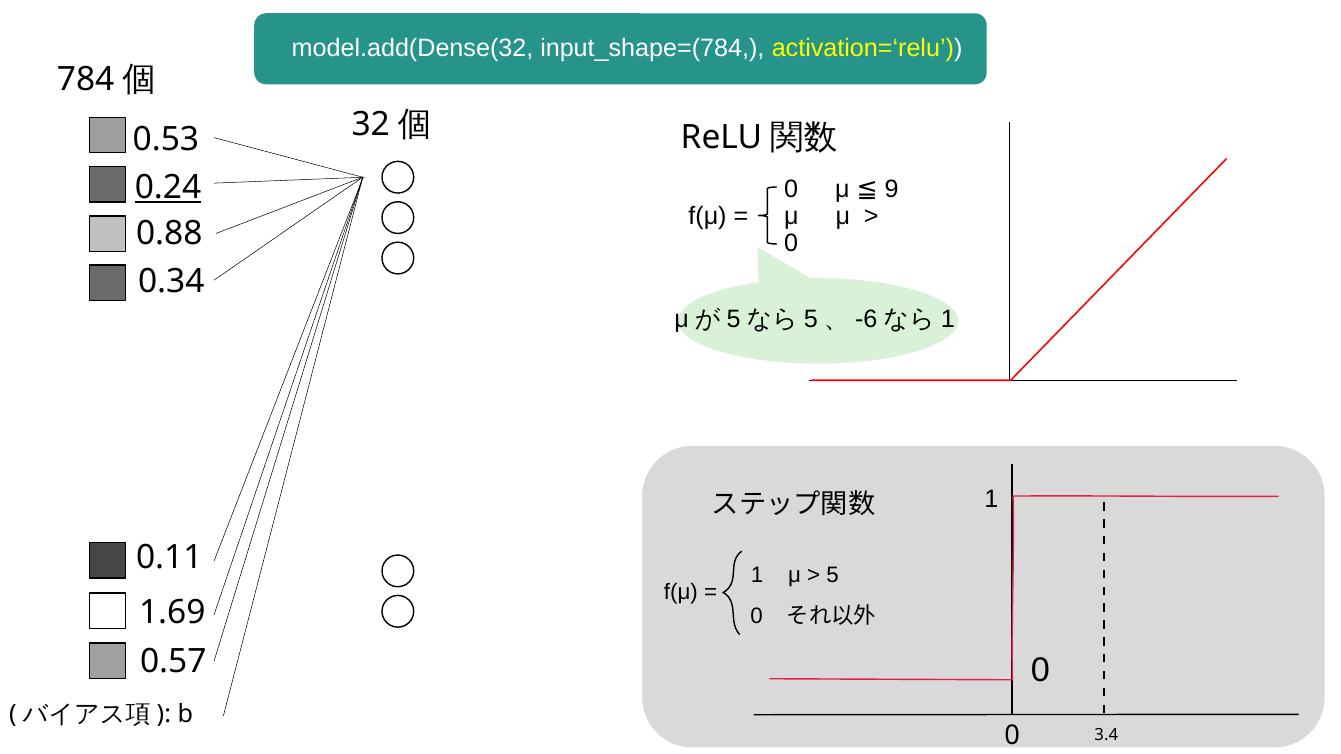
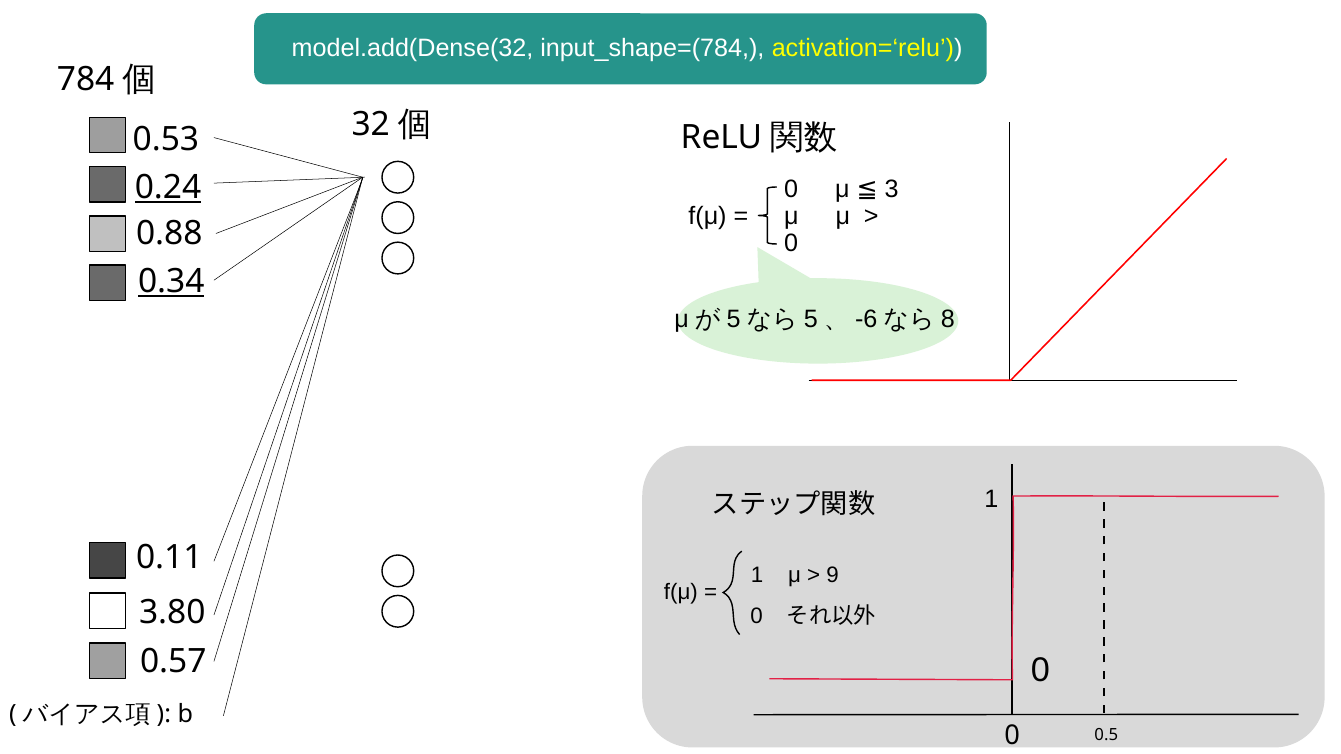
9: 9 -> 3 (892, 189)
0.34 underline: none -> present (171, 282)
1: 1 -> 8 (948, 319)
5: 5 -> 9 (833, 575)
1.69: 1.69 -> 3.80 (172, 612)
3.4: 3.4 -> 0.5 (1106, 735)
